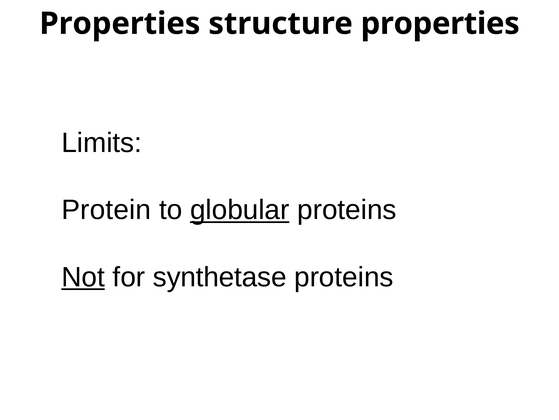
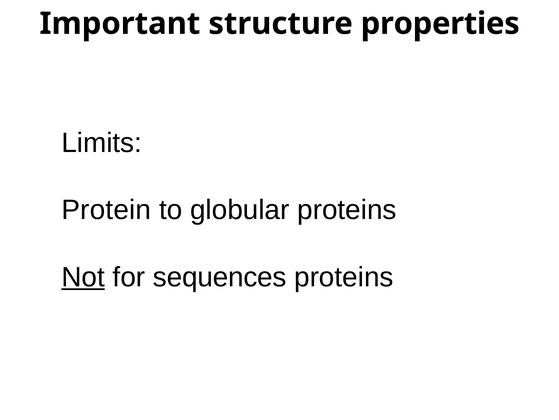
Properties: Properties -> Important (120, 24)
globular underline: present -> none (240, 210)
synthetase: synthetase -> sequences (220, 277)
